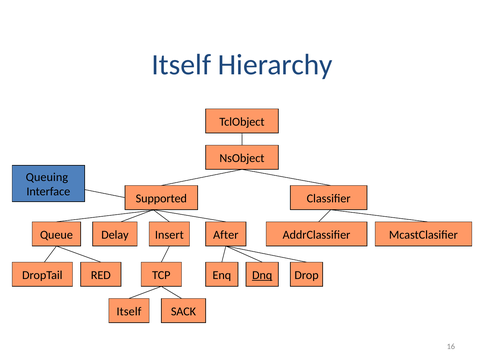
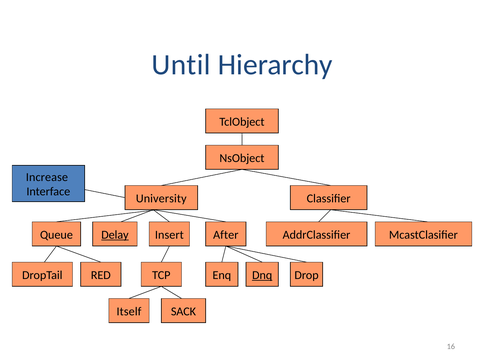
Itself: Itself -> Until (181, 65)
Queuing: Queuing -> Increase (47, 177)
Supported: Supported -> University (161, 198)
Delay underline: none -> present (115, 235)
